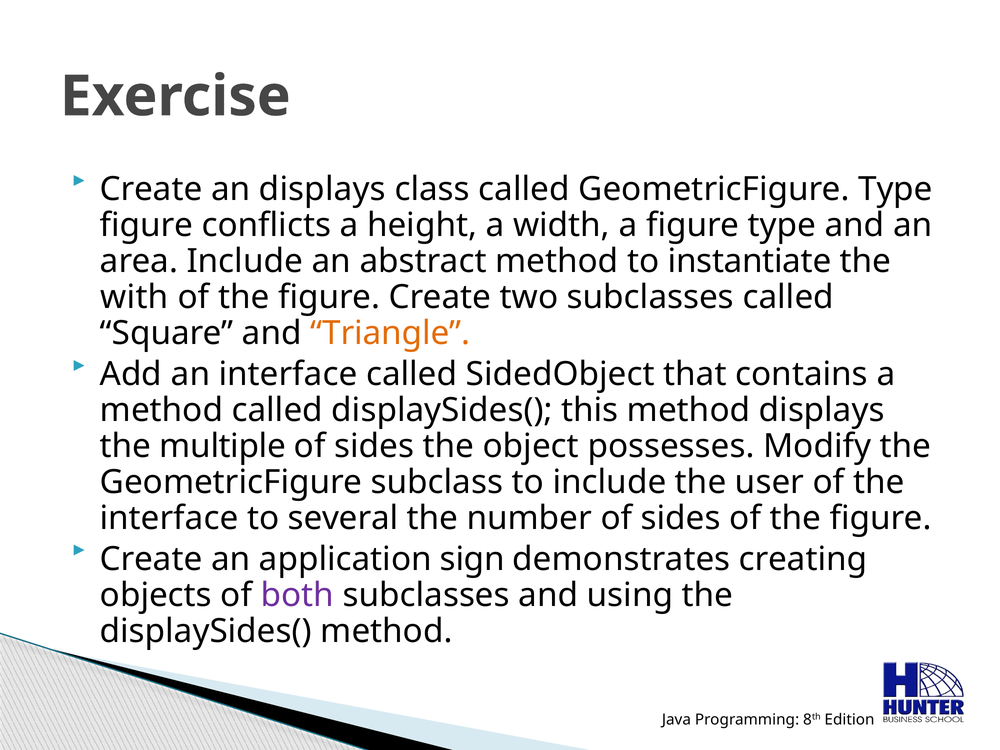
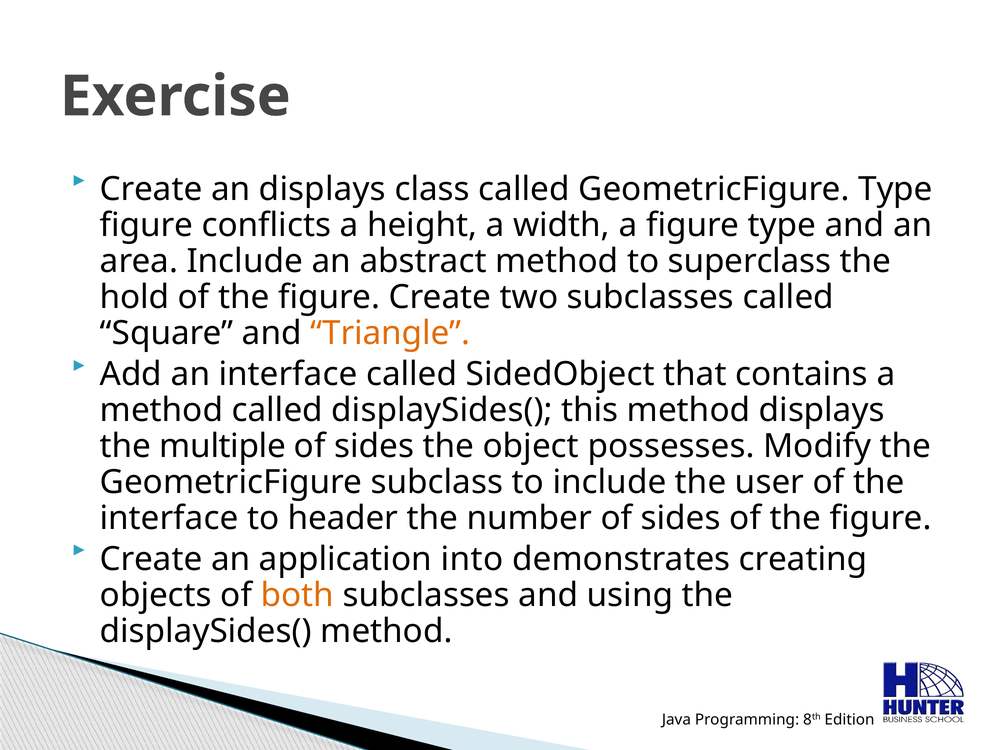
instantiate: instantiate -> superclass (750, 261)
with: with -> hold (135, 297)
several: several -> header (343, 518)
sign: sign -> into (472, 559)
both colour: purple -> orange (297, 595)
